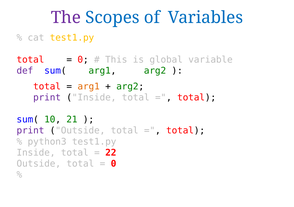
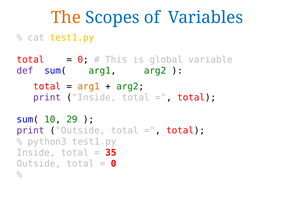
The colour: purple -> orange (66, 18)
21: 21 -> 29 (72, 120)
22: 22 -> 35 (111, 153)
